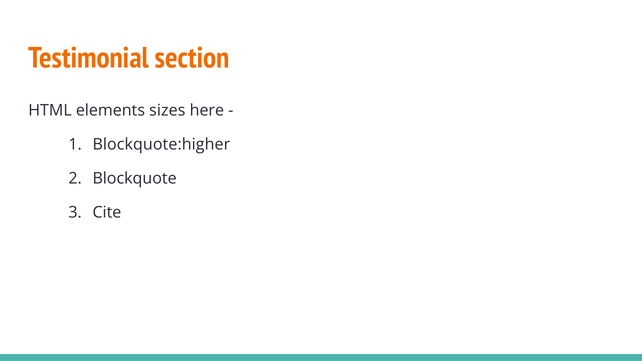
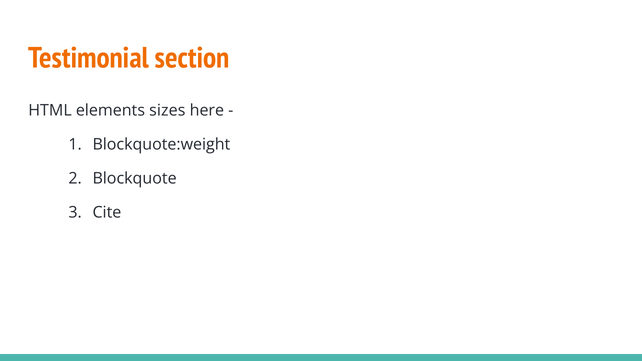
Blockquote:higher: Blockquote:higher -> Blockquote:weight (161, 144)
